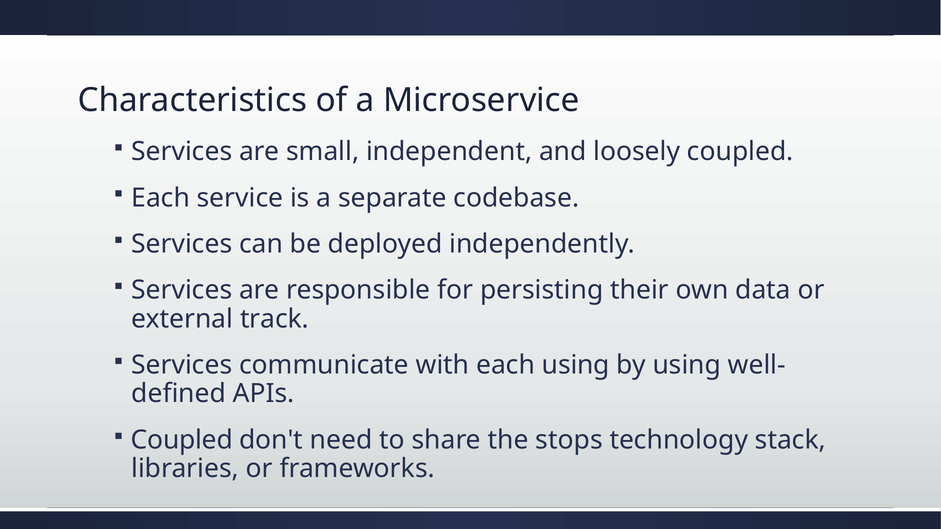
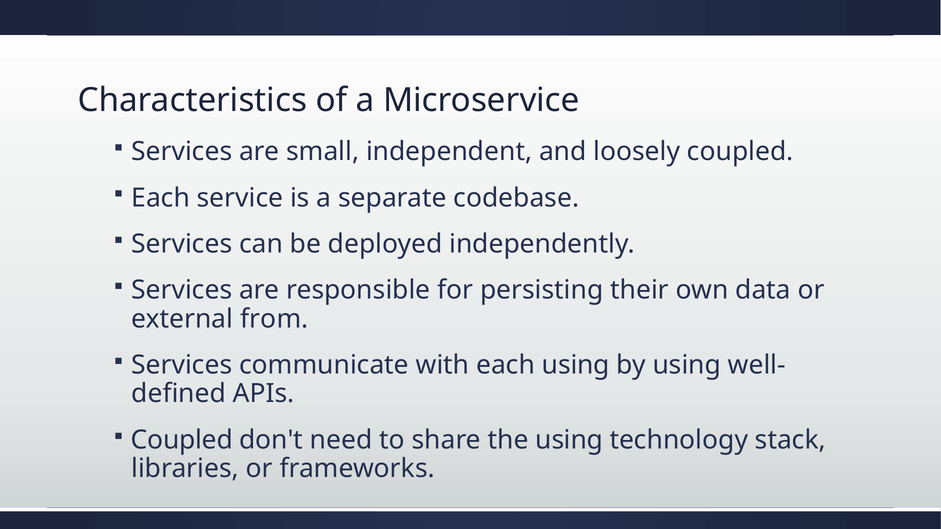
track: track -> from (274, 319)
the stops: stops -> using (569, 440)
